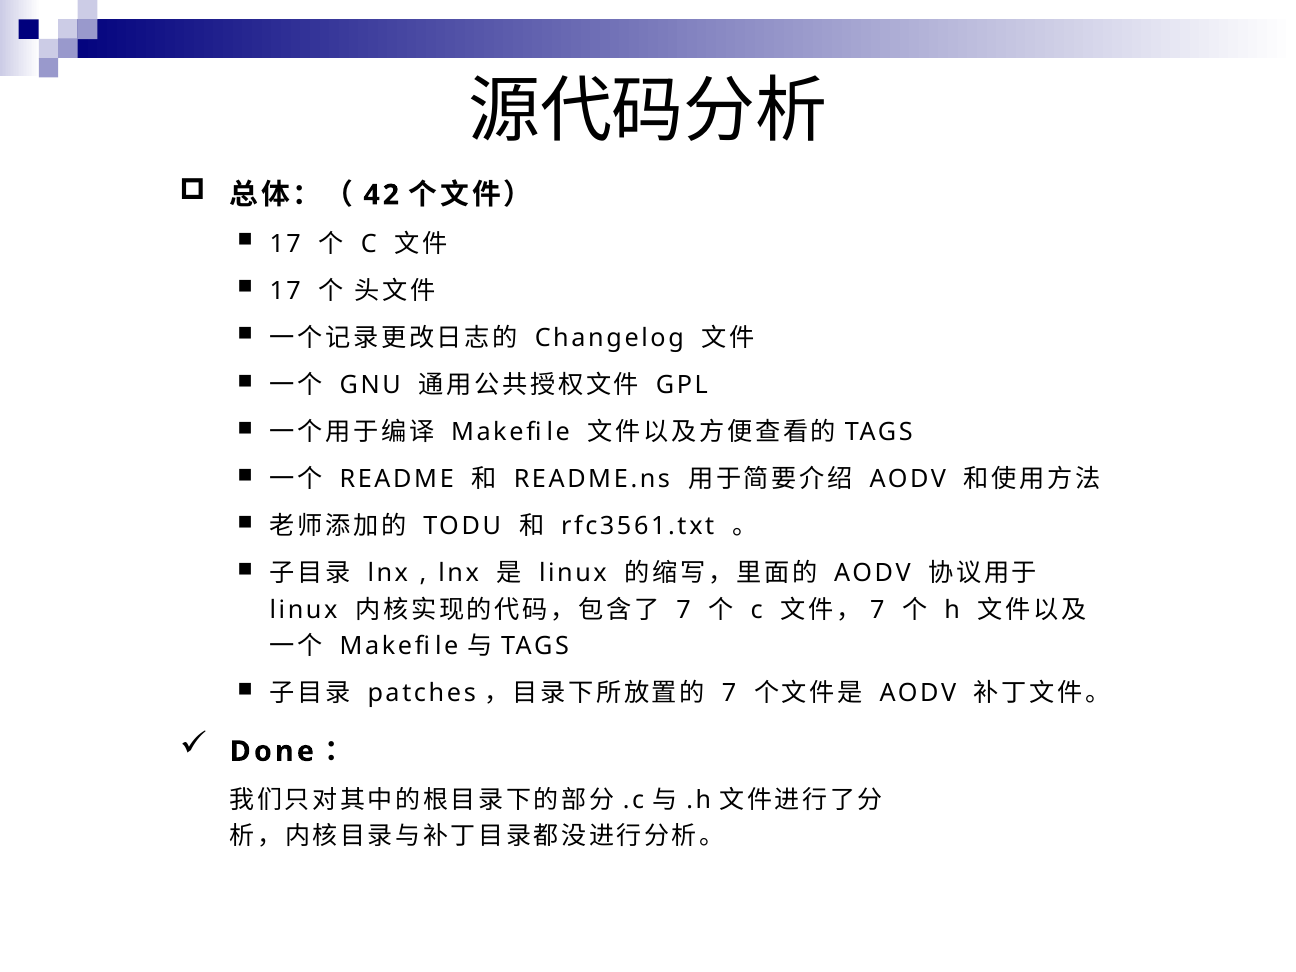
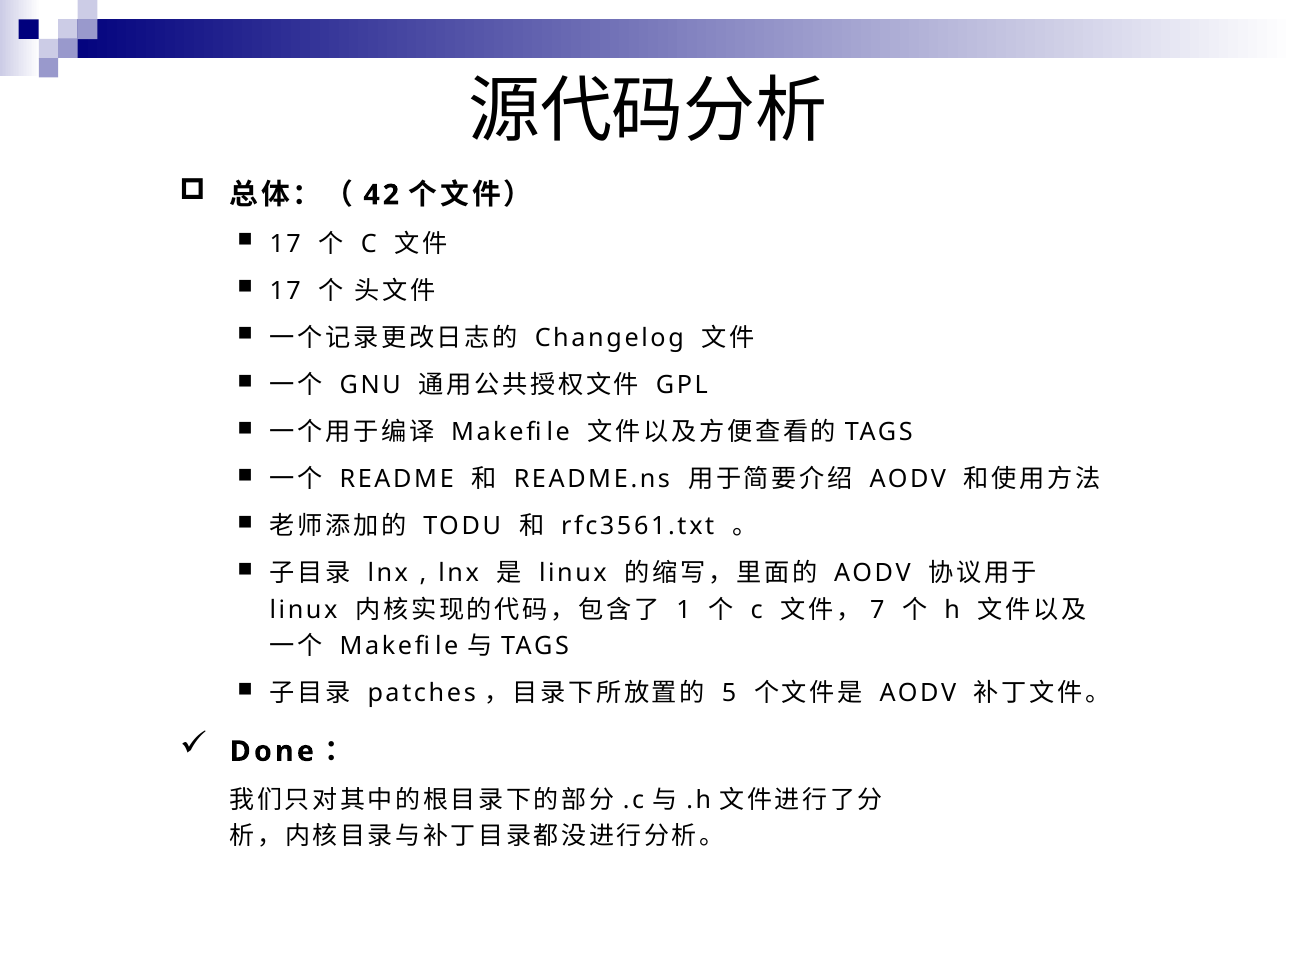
7: 7 -> 1 (683, 610)
7: 7 -> 5 (729, 693)
